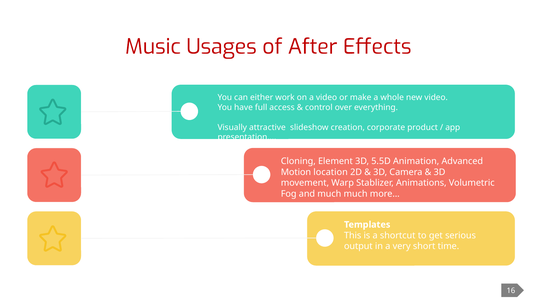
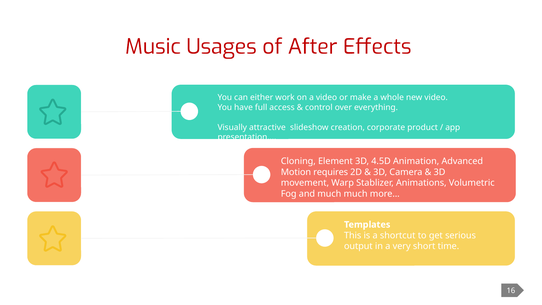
5.5D: 5.5D -> 4.5D (381, 161)
location: location -> requires (331, 172)
